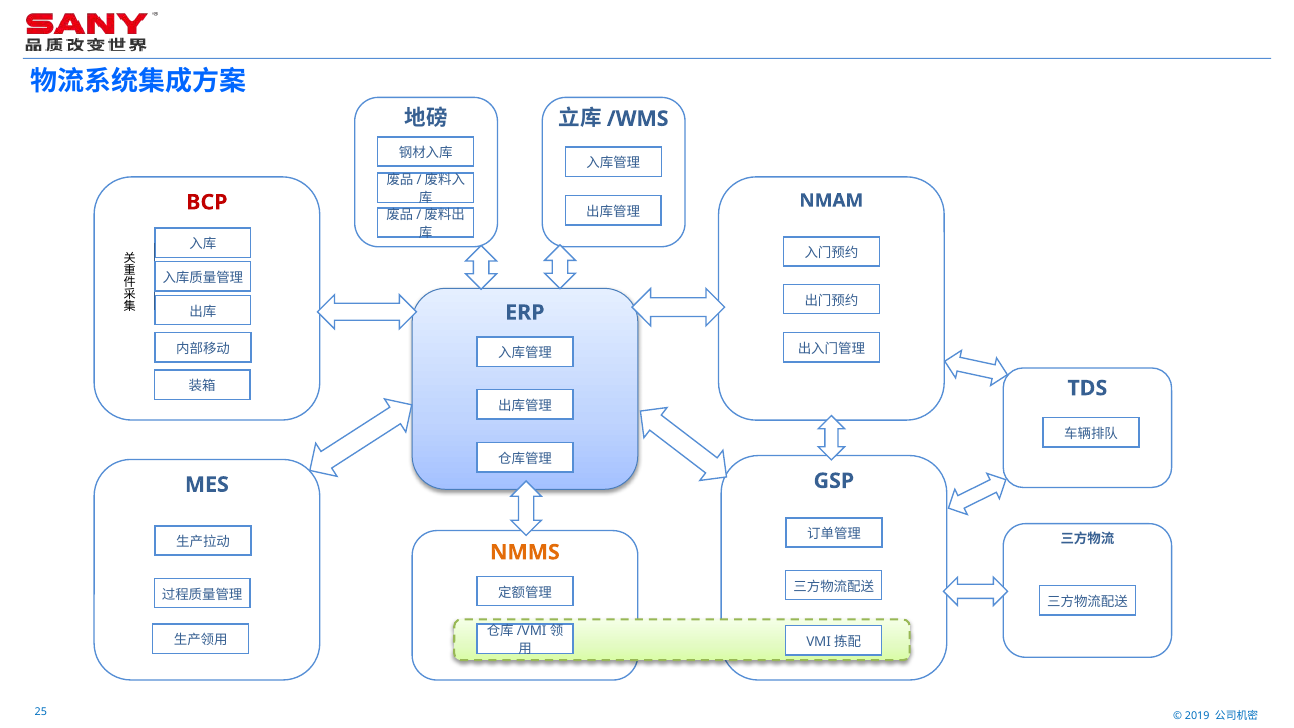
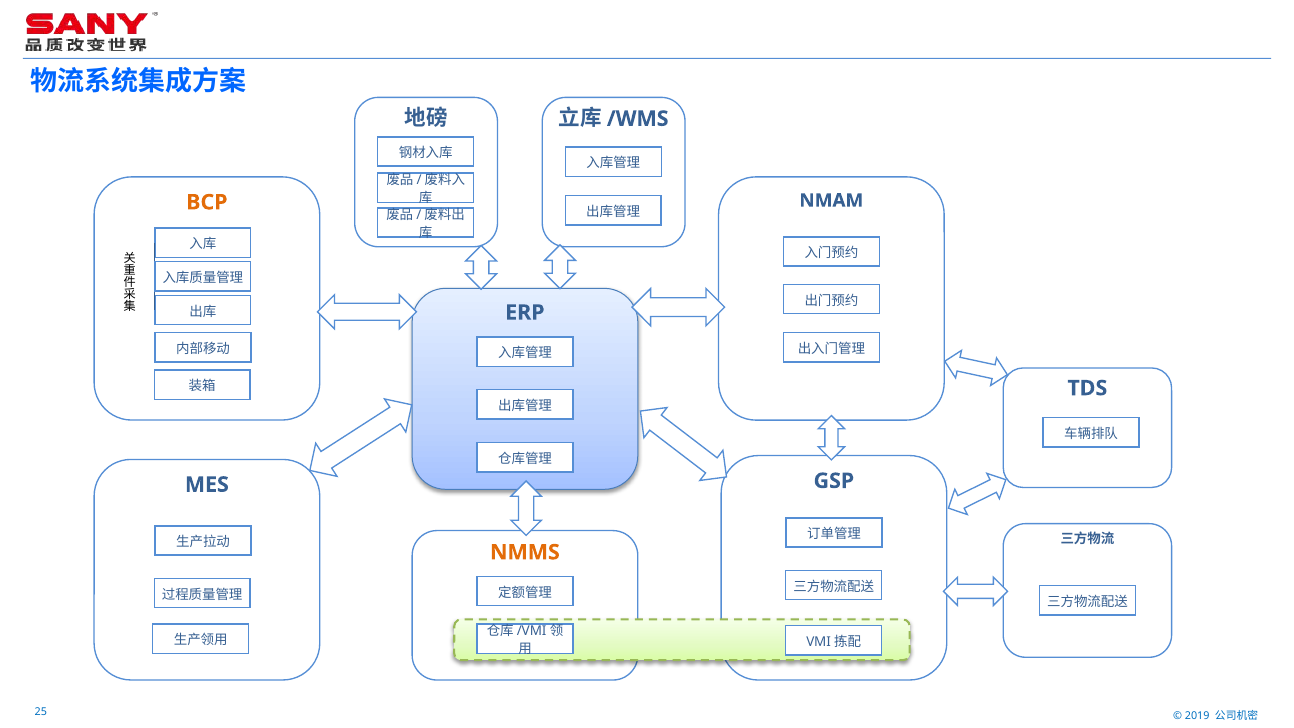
BCP colour: red -> orange (207, 202)
